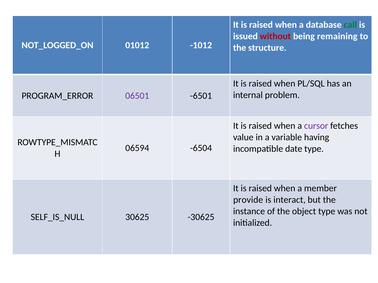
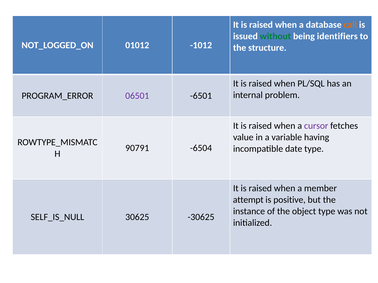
call colour: green -> orange (350, 25)
without colour: red -> green (275, 36)
remaining: remaining -> identifiers (337, 36)
06594: 06594 -> 90791 (137, 148)
provide: provide -> attempt (248, 200)
interact: interact -> positive (290, 200)
